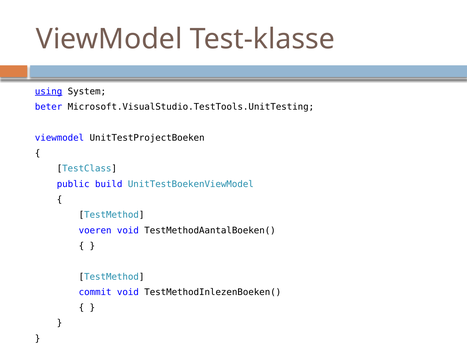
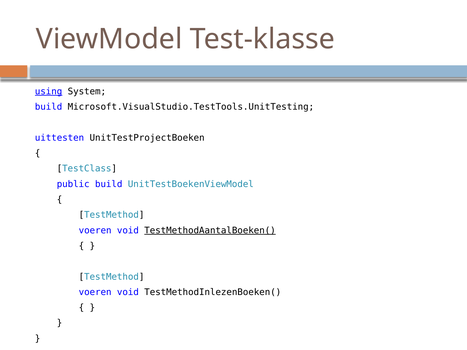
beter: beter -> build (49, 107)
viewmodel: viewmodel -> uittesten (60, 138)
TestMethodAantalBoeken( underline: none -> present (210, 231)
commit: commit -> voeren (95, 292)
